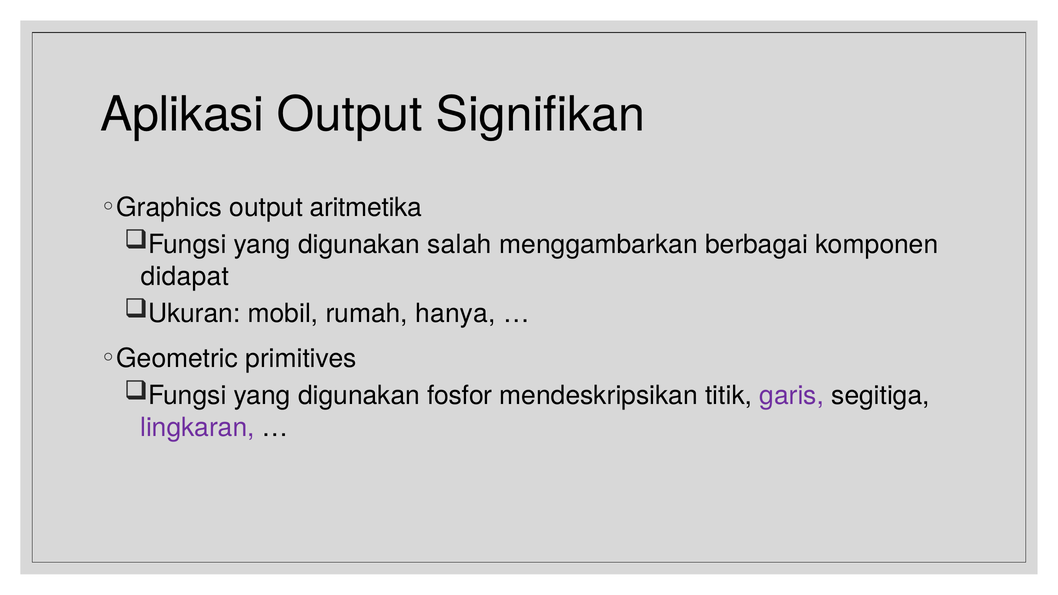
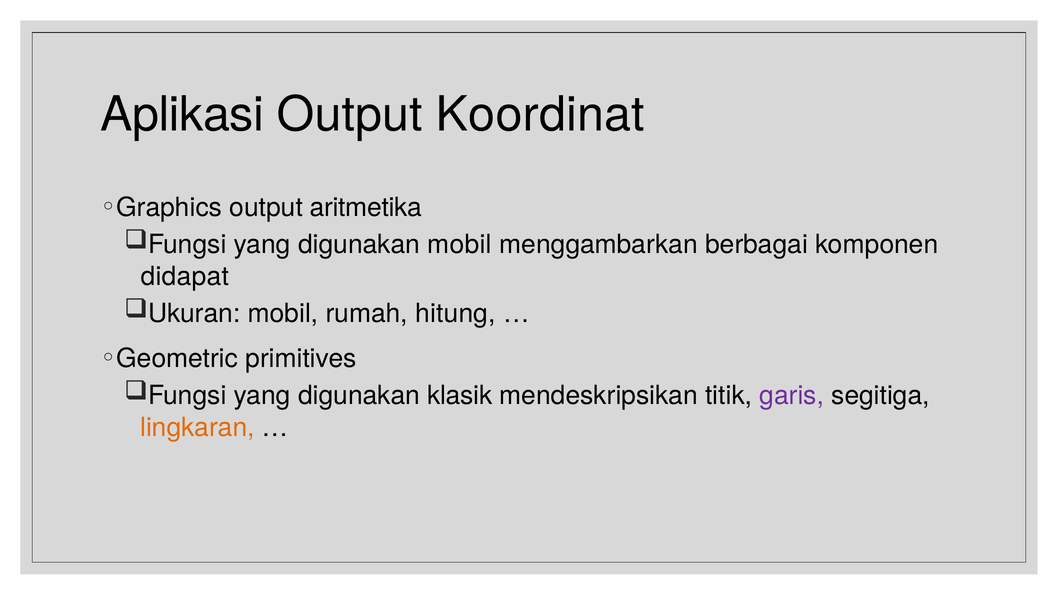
Signifikan: Signifikan -> Koordinat (540, 115)
digunakan salah: salah -> mobil (460, 245)
hanya: hanya -> hitung (455, 314)
fosfor: fosfor -> klasik (460, 396)
lingkaran colour: purple -> orange (197, 427)
